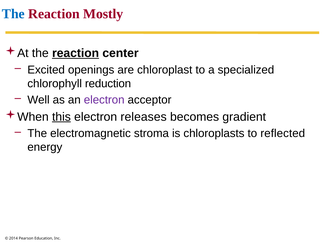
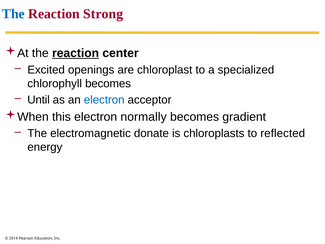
Mostly: Mostly -> Strong (103, 14)
chlorophyll reduction: reduction -> becomes (108, 83)
Well: Well -> Until (39, 100)
electron colour: purple -> blue (104, 100)
this underline: present -> none (61, 117)
releases: releases -> normally (144, 117)
stroma: stroma -> donate (151, 133)
